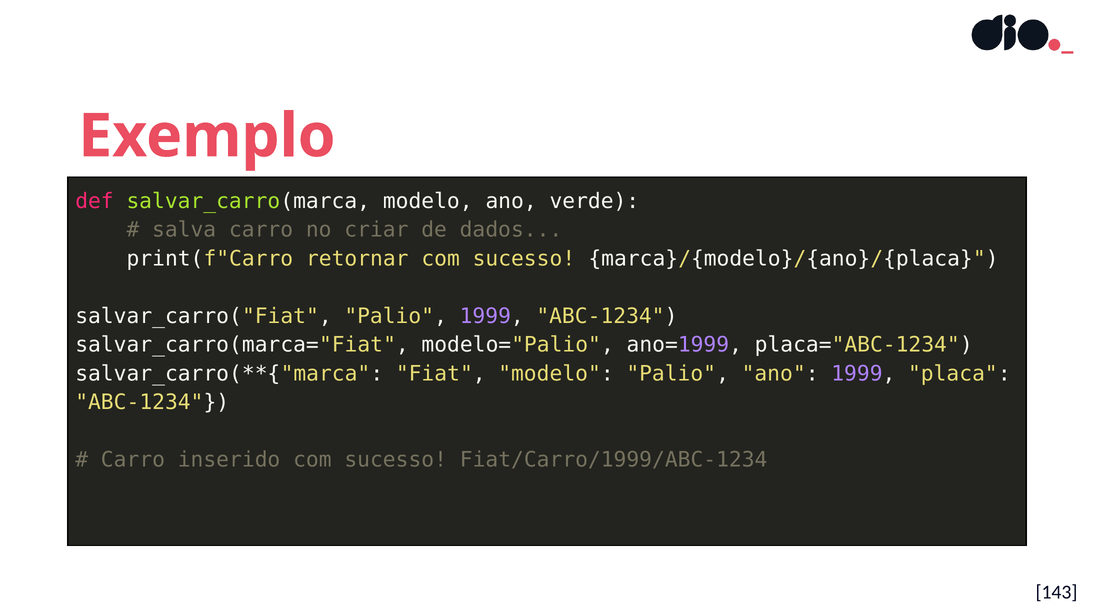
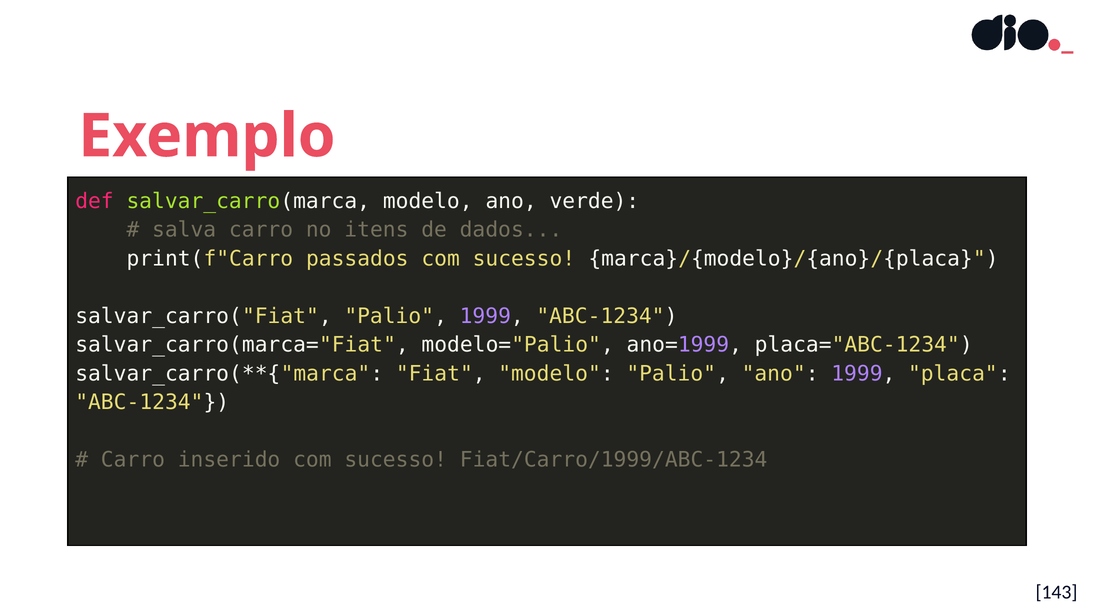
criar: criar -> itens (376, 230)
retornar: retornar -> passados (357, 259)
